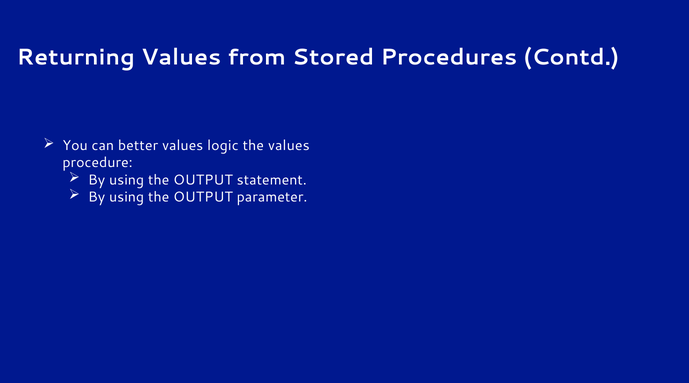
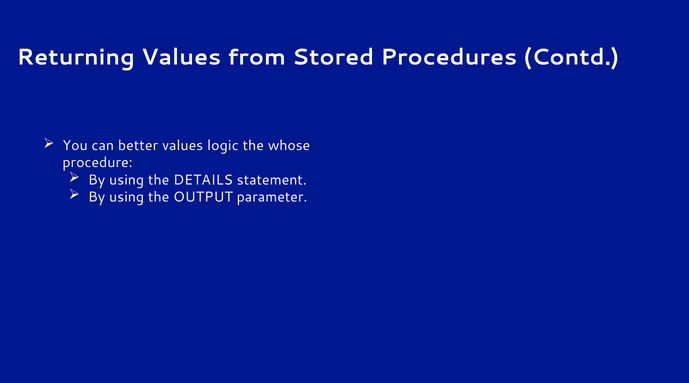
the values: values -> whose (289, 146)
OUTPUT: OUTPUT -> DETAILS (203, 180)
